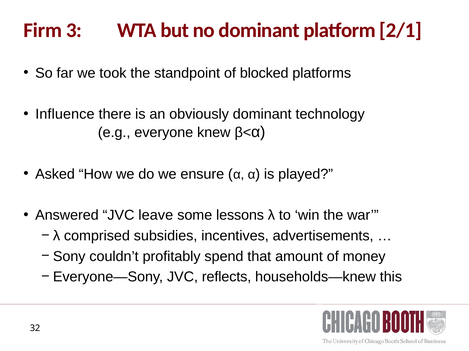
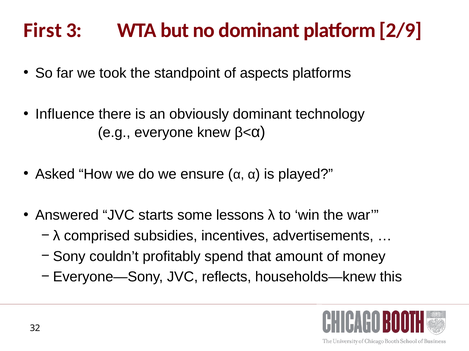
Firm: Firm -> First (43, 30)
2/1: 2/1 -> 2/9 (401, 30)
blocked: blocked -> aspects (264, 73)
leave: leave -> starts (156, 216)
